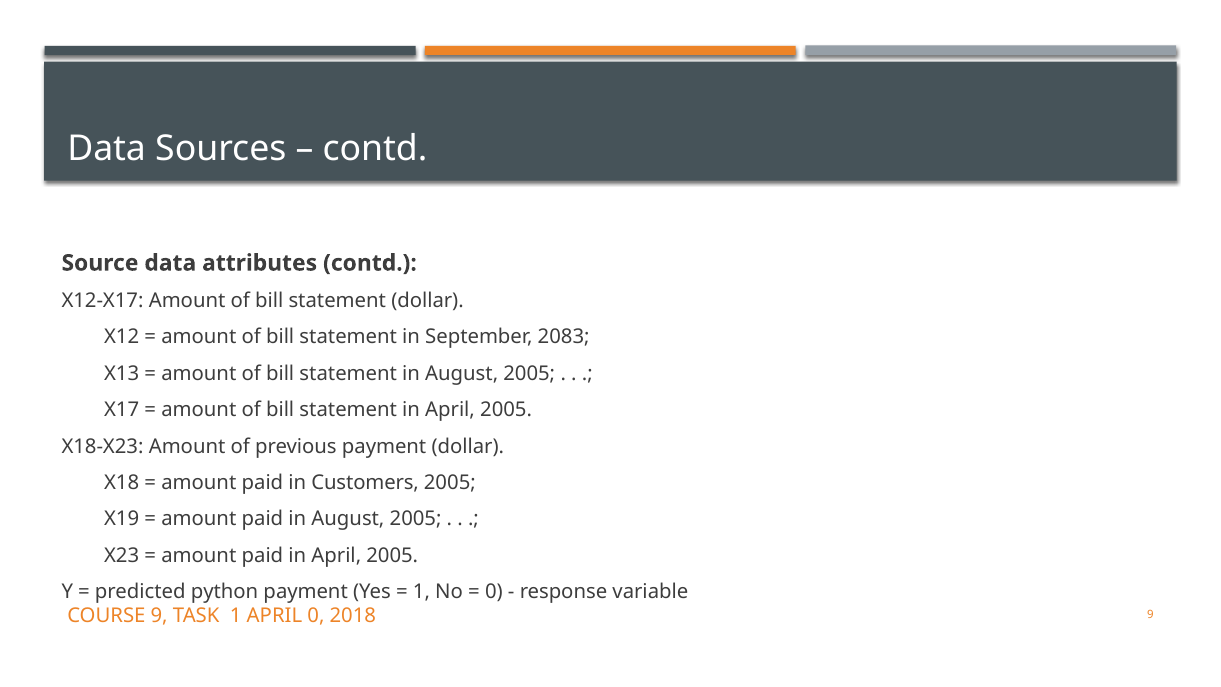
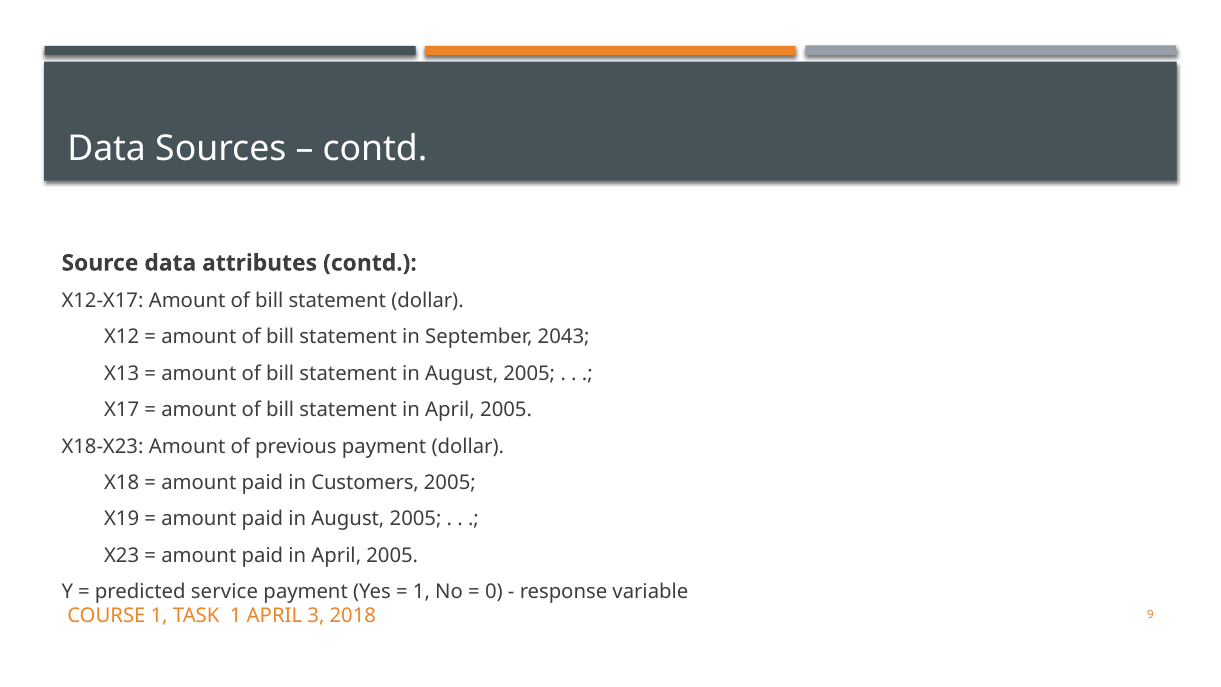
2083: 2083 -> 2043 (564, 337)
python: python -> service (224, 592)
COURSE 9: 9 -> 1 (159, 616)
APRIL 0: 0 -> 3 (316, 616)
